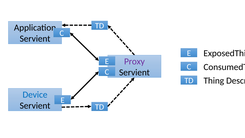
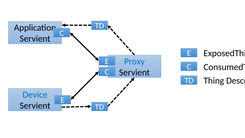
Proxy colour: purple -> blue (134, 61)
